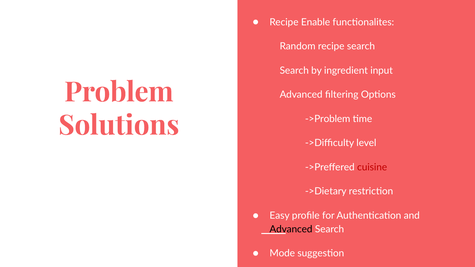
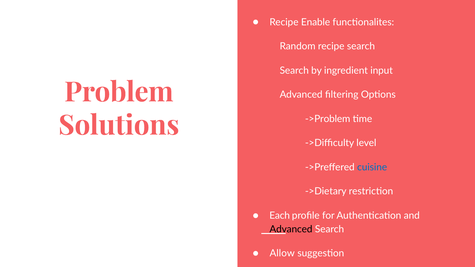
cuisine colour: red -> blue (372, 167)
Easy: Easy -> Each (280, 216)
Mode: Mode -> Allow (282, 254)
